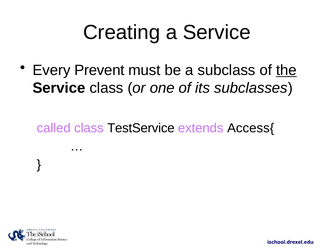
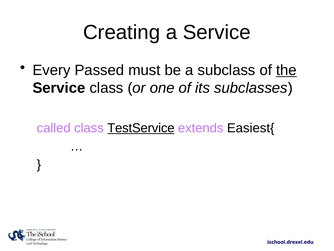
Prevent: Prevent -> Passed (99, 70)
TestService underline: none -> present (141, 128)
Access{: Access{ -> Easiest{ (251, 128)
